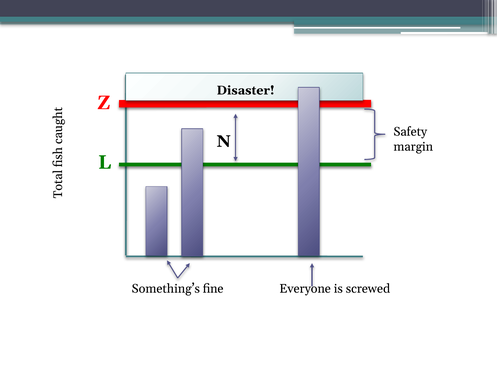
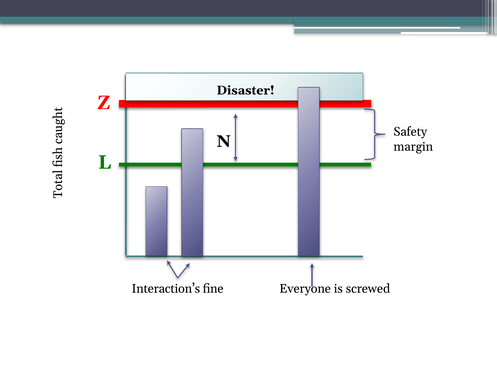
Something’s: Something’s -> Interaction’s (166, 289)
